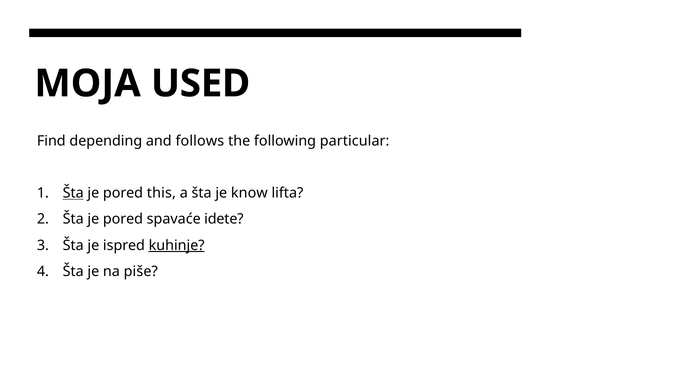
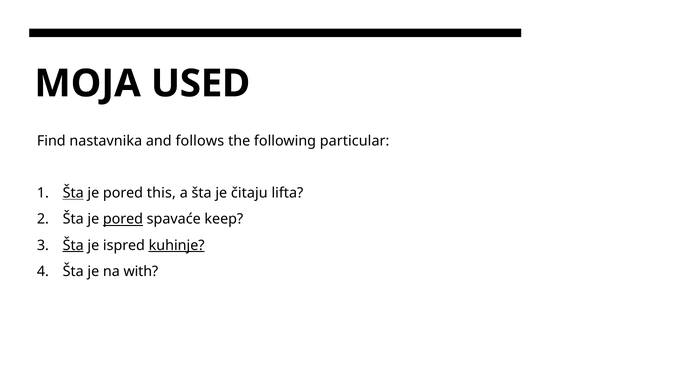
depending: depending -> nastavnika (106, 141)
know: know -> čitaju (249, 193)
pored underline: none -> present (123, 219)
idete: idete -> keep (224, 219)
Šta underline: none -> present (73, 245)
piše: piše -> with (141, 271)
